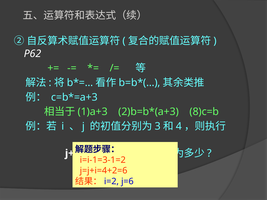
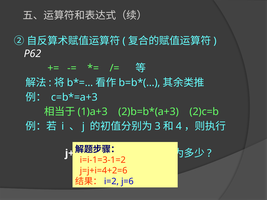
8)c=b: 8)c=b -> 2)c=b (204, 112)
